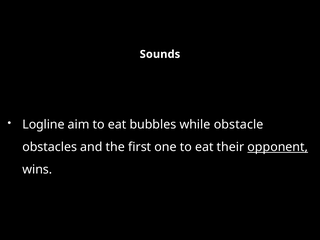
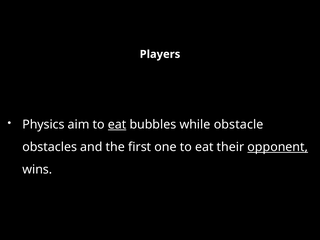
Sounds: Sounds -> Players (160, 54)
Logline: Logline -> Physics (43, 125)
eat underline: none -> present (117, 125)
